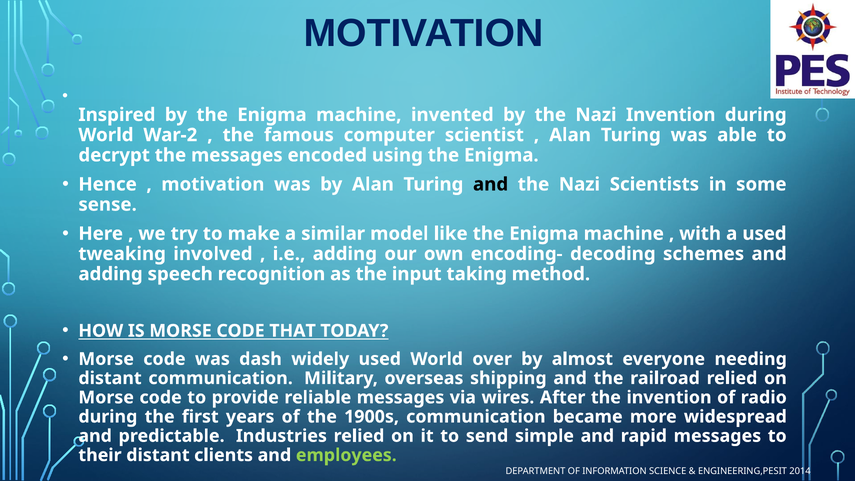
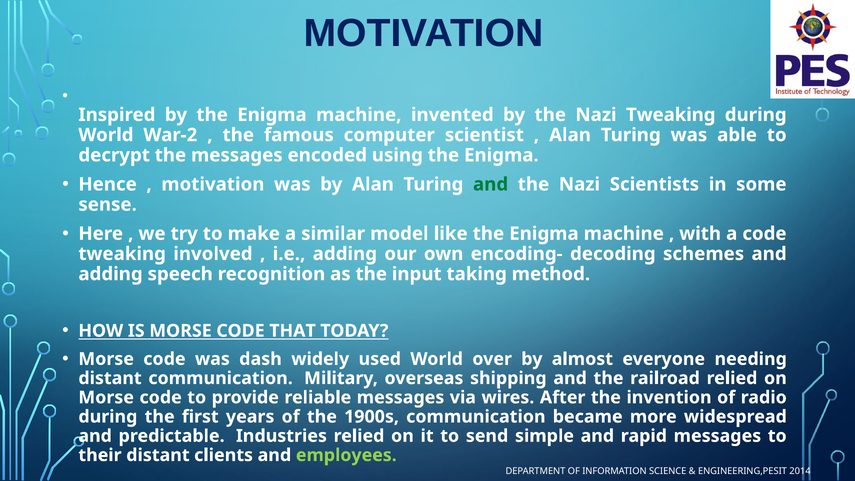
Nazi Invention: Invention -> Tweaking (671, 115)
and colour: black -> green (491, 184)
a used: used -> code (764, 234)
